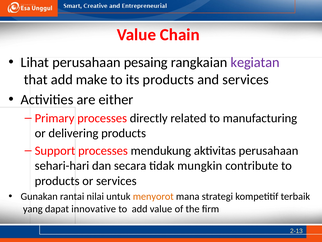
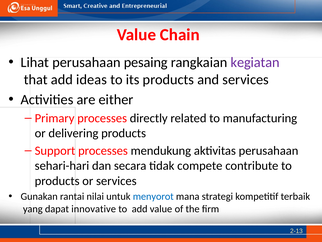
make: make -> ideas (92, 79)
mungkin: mungkin -> compete (200, 166)
menyorot colour: orange -> blue (153, 196)
